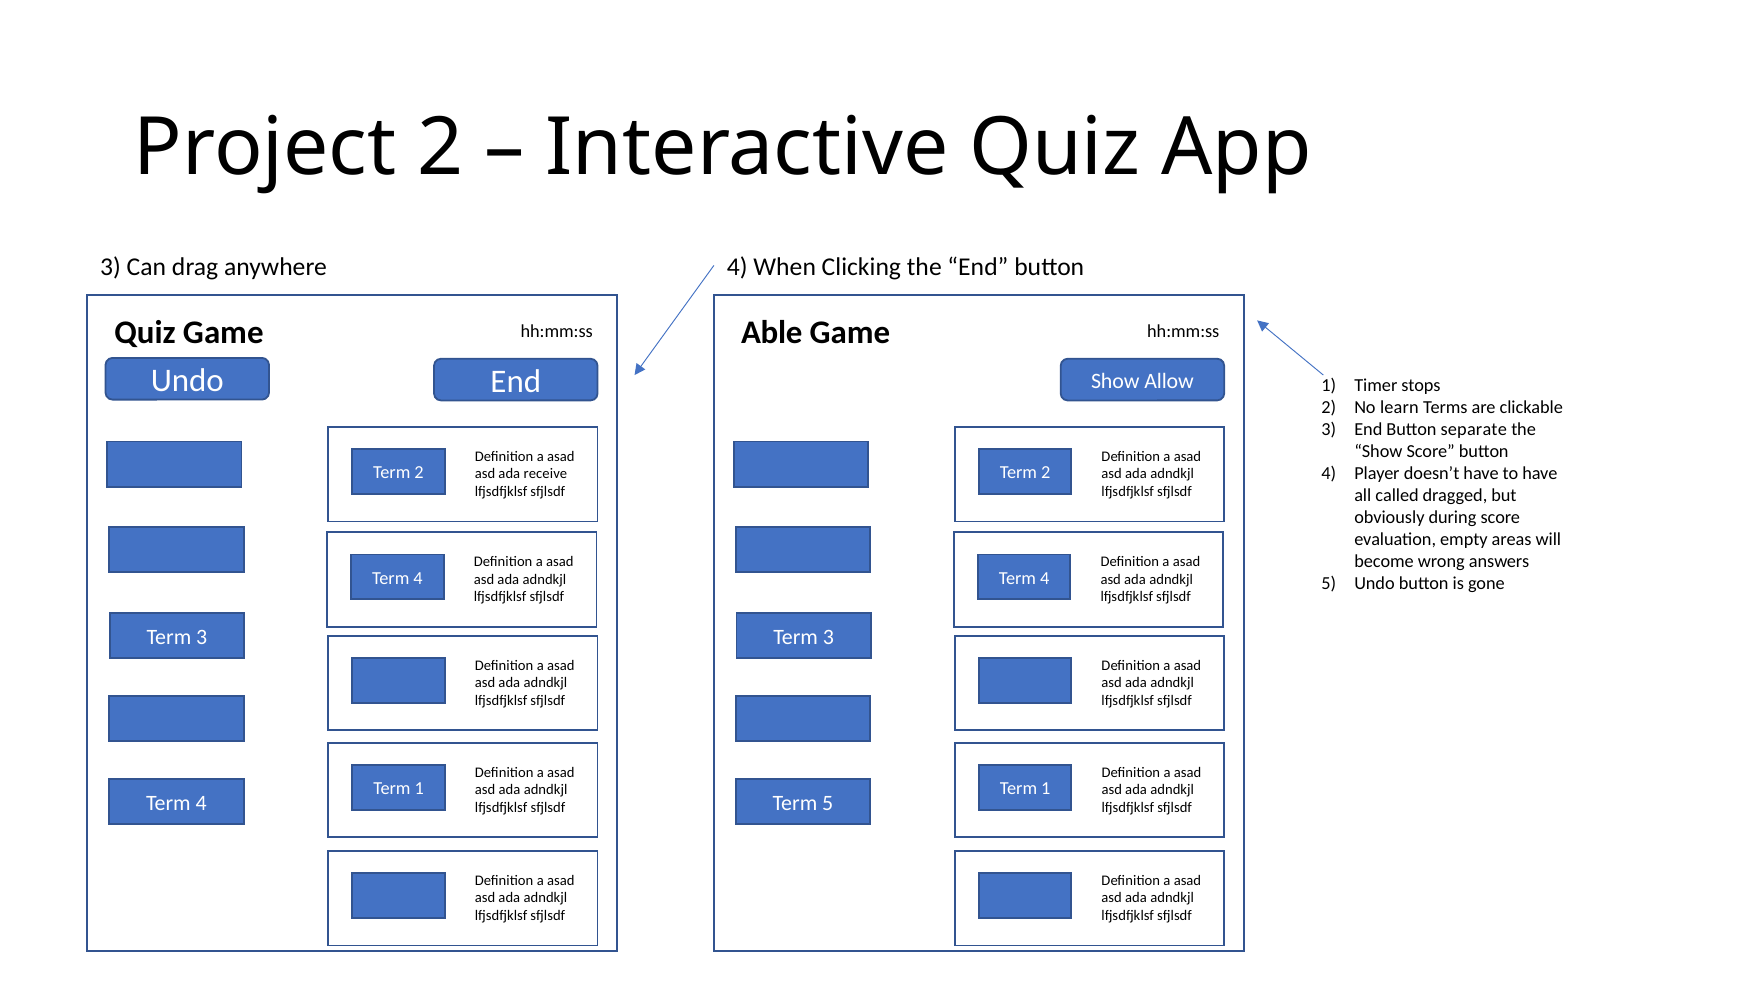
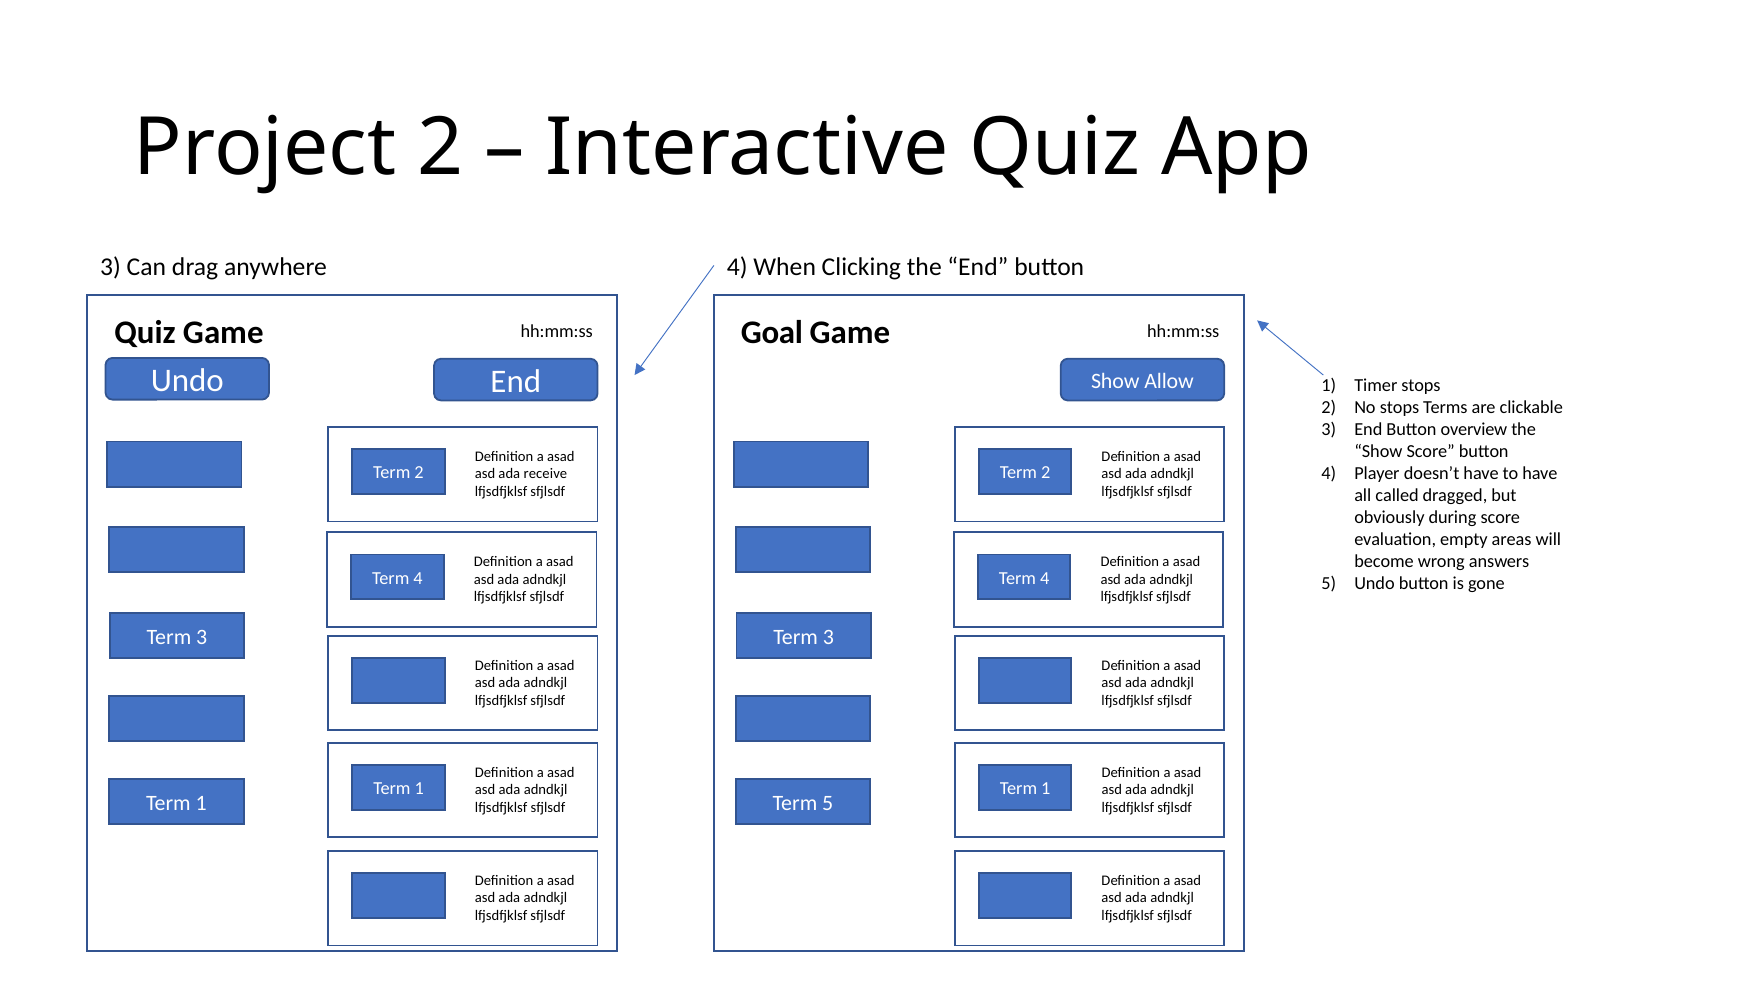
Able: Able -> Goal (772, 332)
No learn: learn -> stops (1400, 408)
separate: separate -> overview (1474, 430)
4: 4 -> 1 (201, 803)
